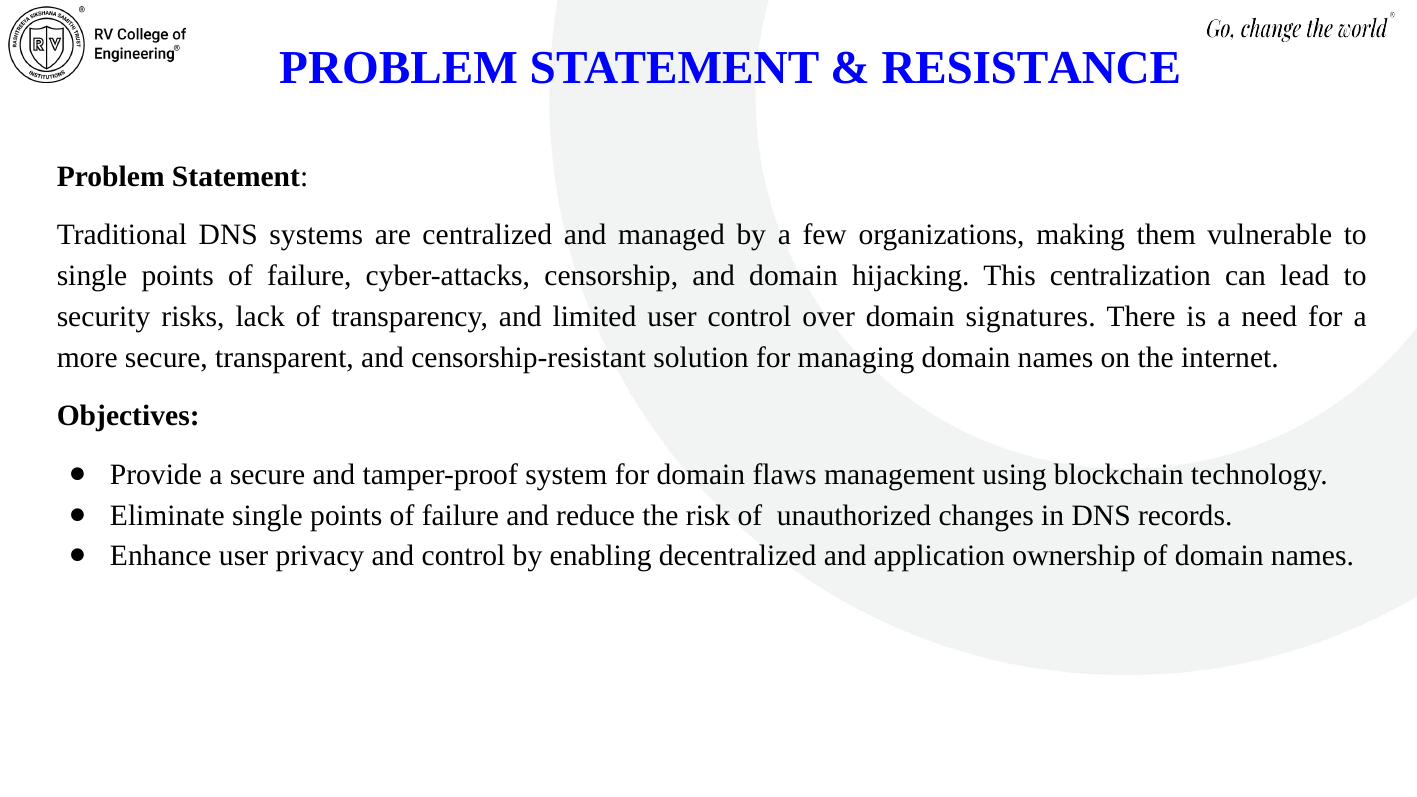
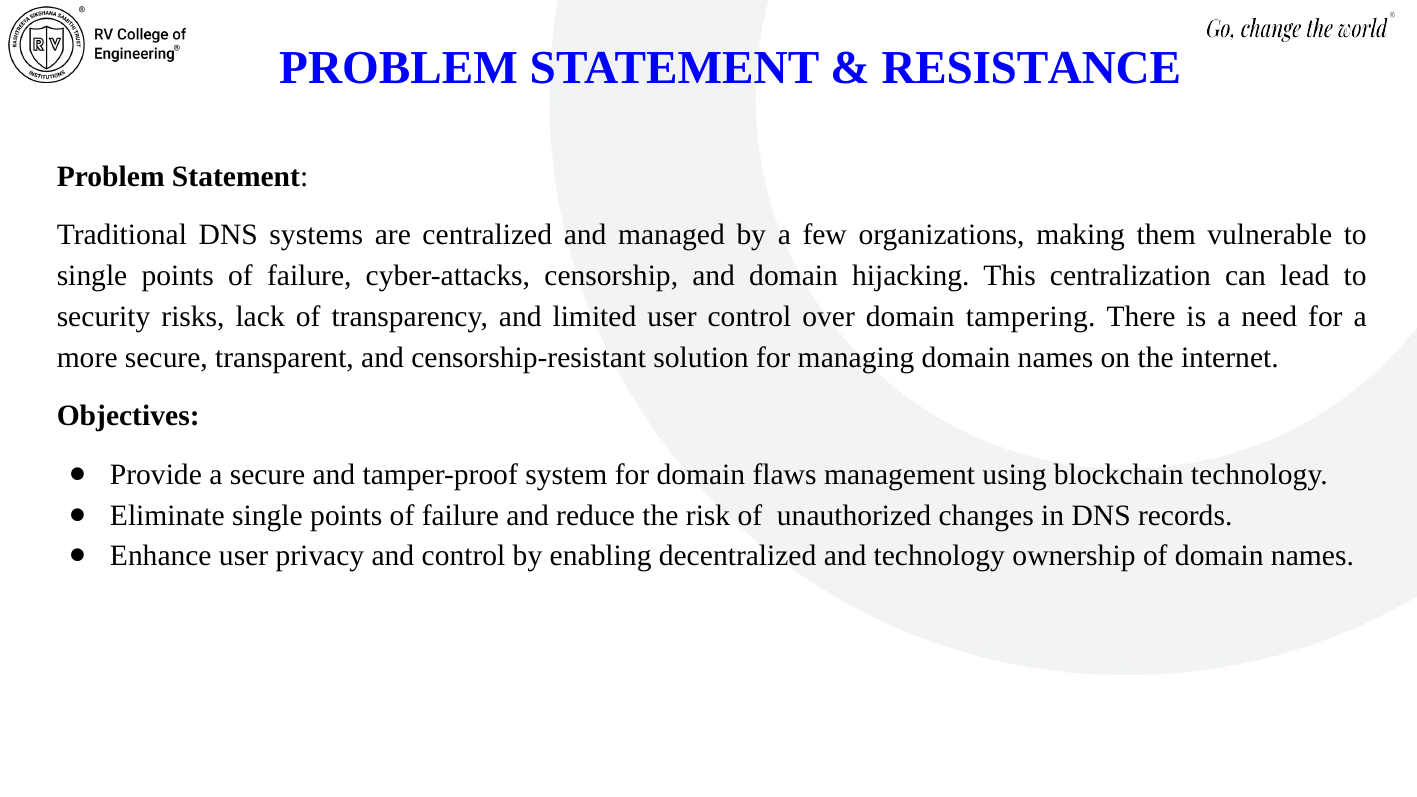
signatures: signatures -> tampering (1031, 317)
and application: application -> technology (939, 556)
